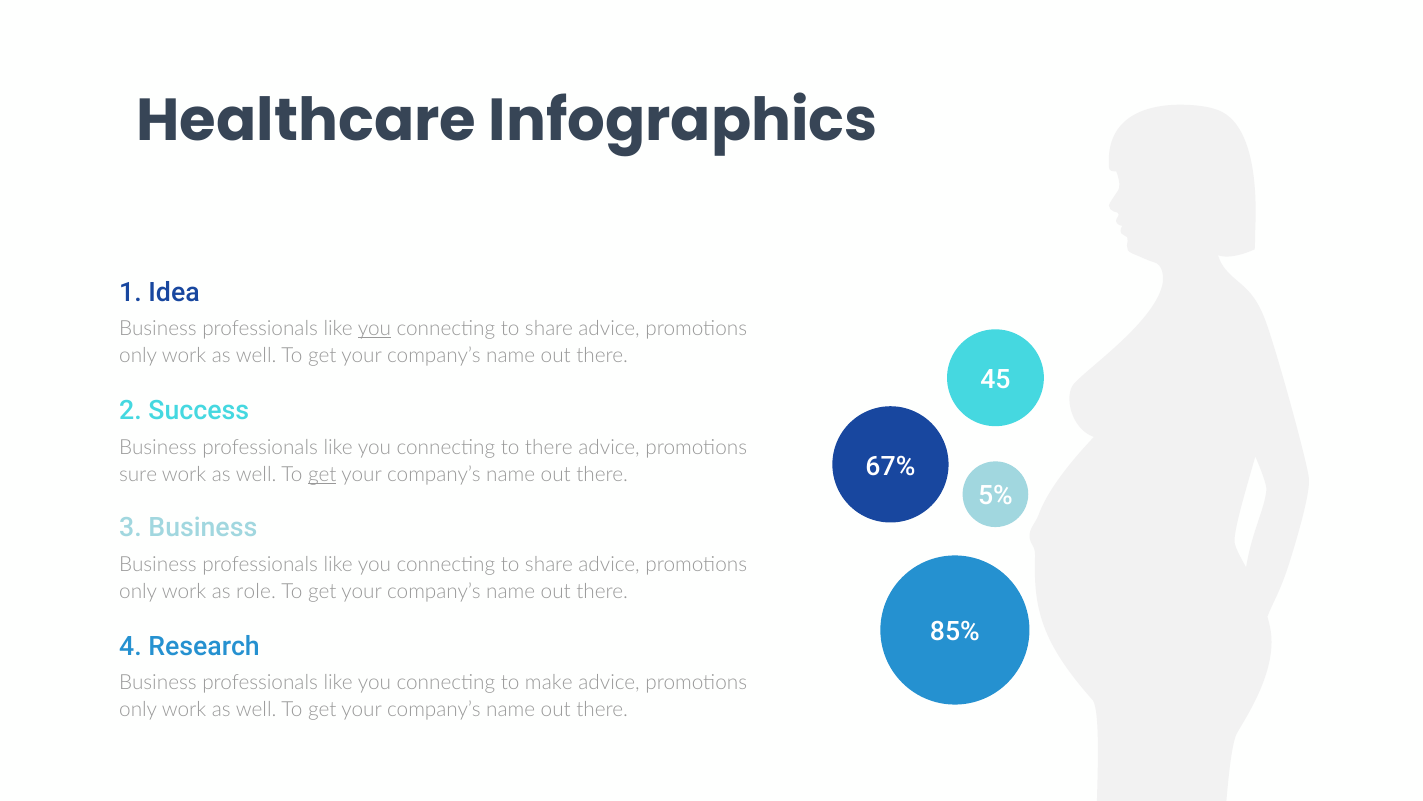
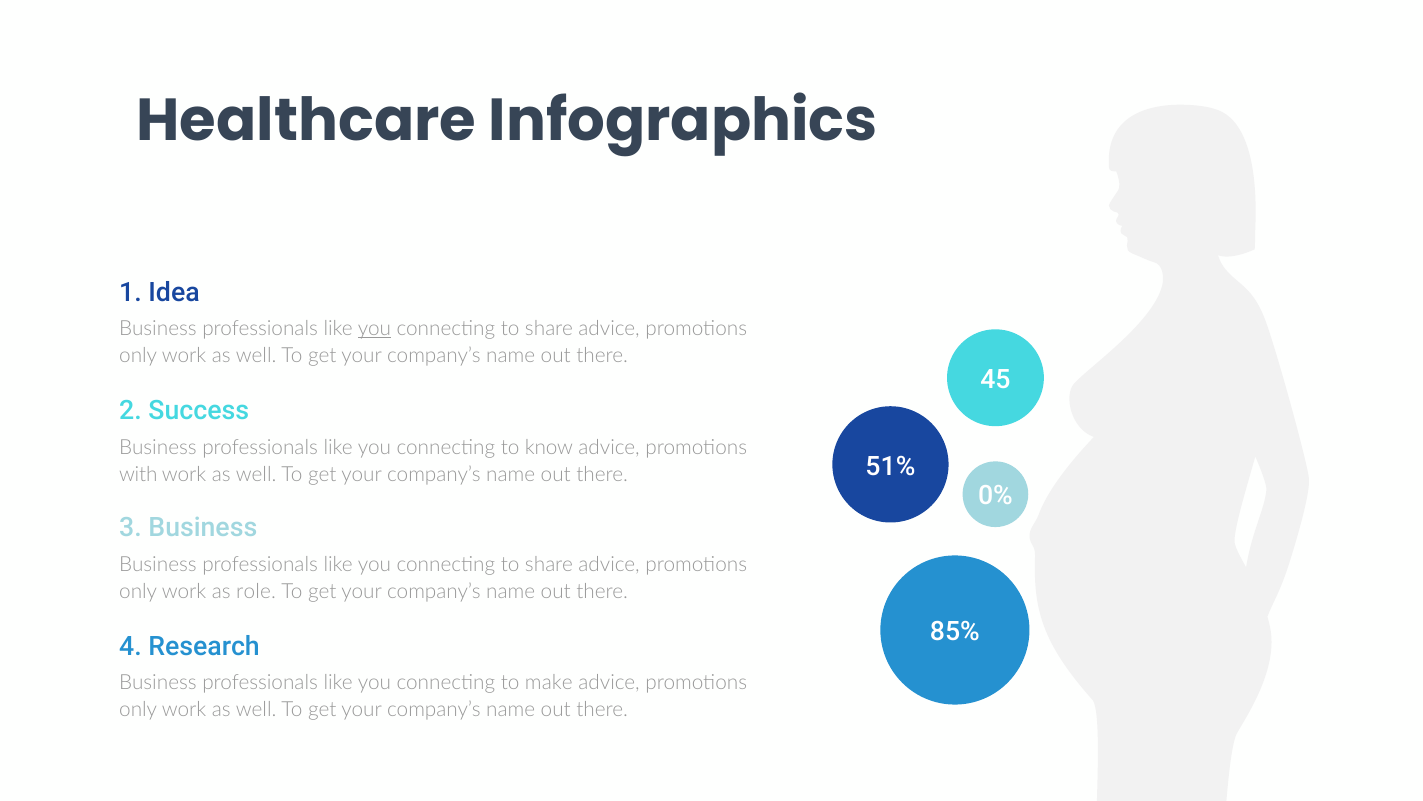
to there: there -> know (549, 447)
67%: 67% -> 51% (890, 466)
sure: sure -> with (138, 474)
get underline: present -> none (322, 474)
5%: 5% -> 0% (995, 496)
